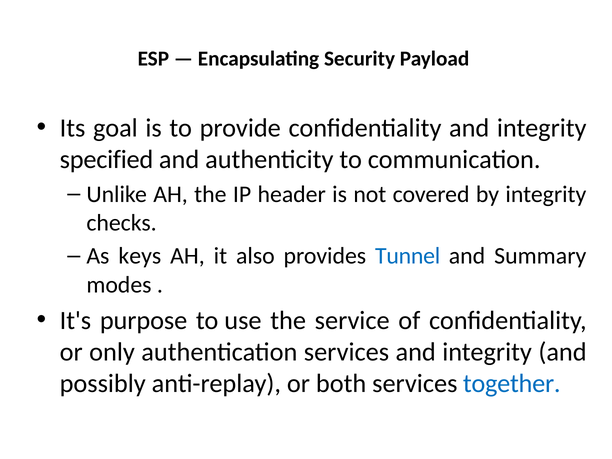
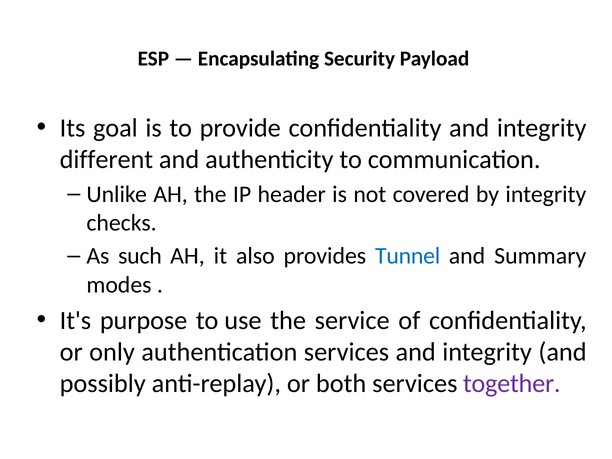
specified: specified -> different (106, 159)
keys: keys -> such (140, 256)
together colour: blue -> purple (512, 384)
